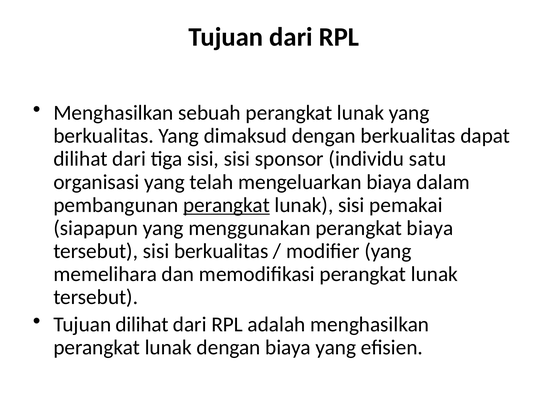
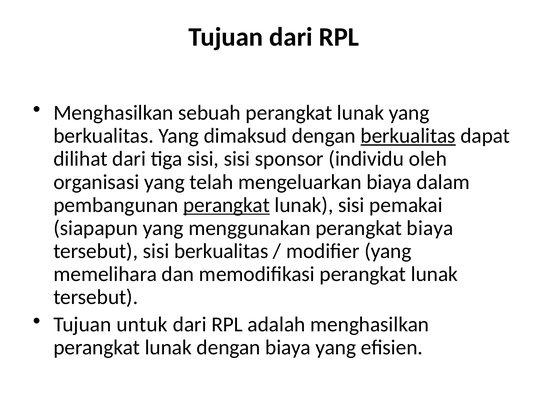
berkualitas underline: none -> present (408, 136)
satu: satu -> oleh (428, 159)
Tujuan dilihat: dilihat -> untuk (142, 324)
